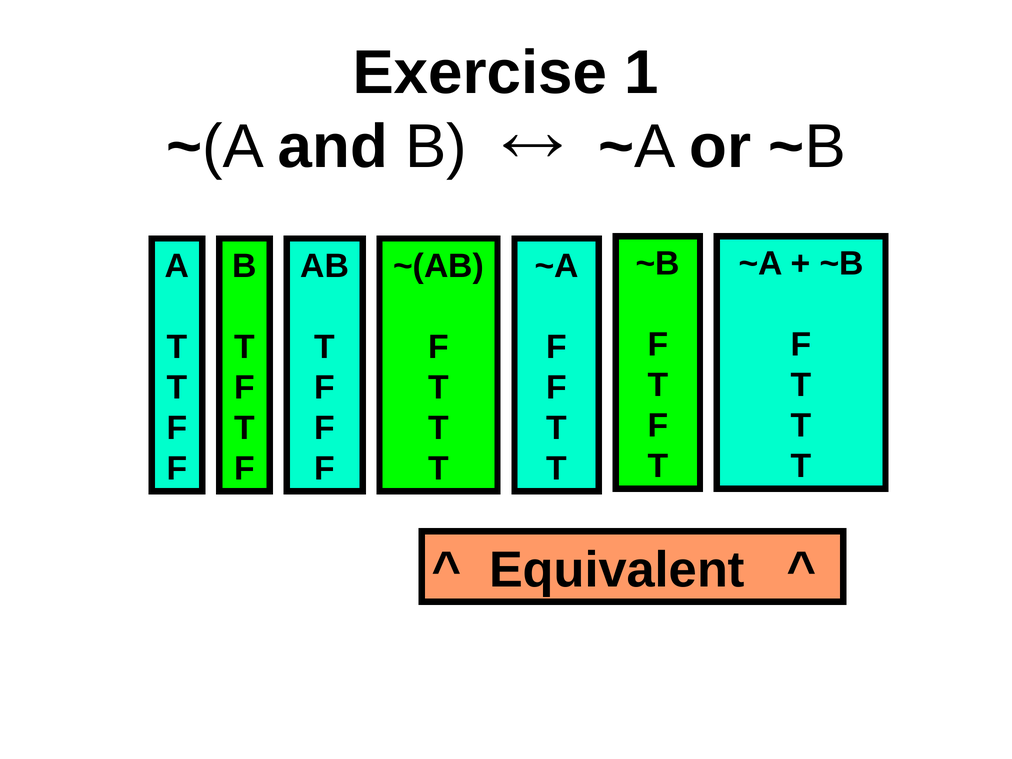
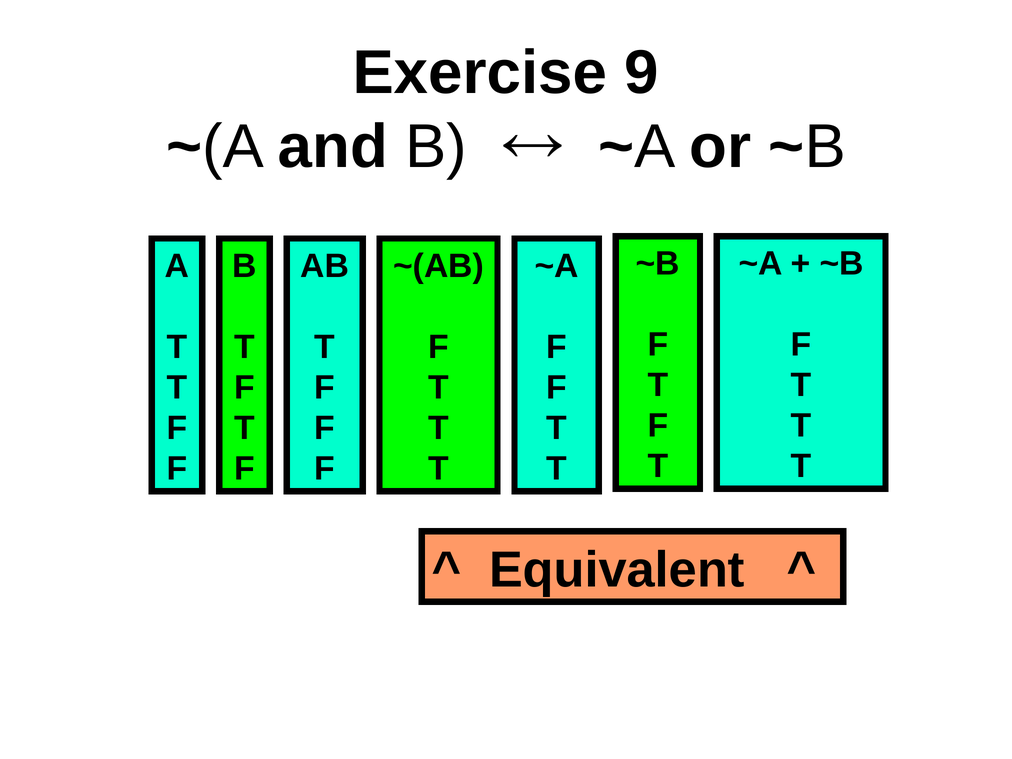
1: 1 -> 9 (642, 73)
